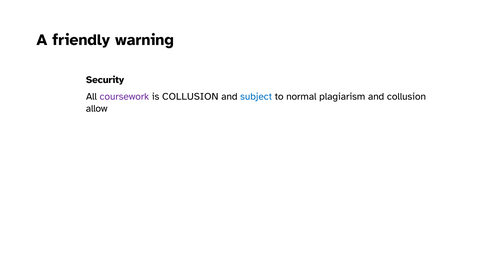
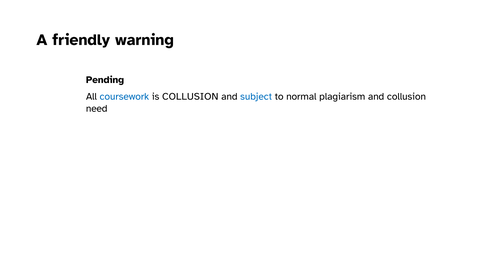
Security: Security -> Pending (105, 80)
coursework colour: purple -> blue (124, 97)
allow: allow -> need (97, 109)
